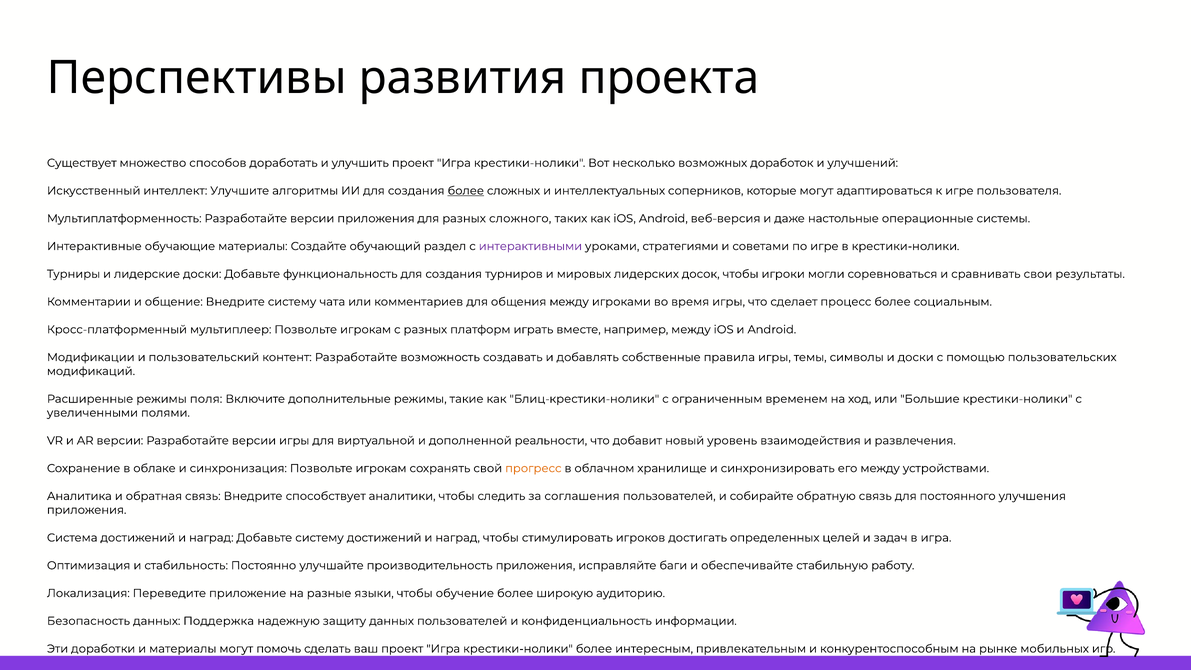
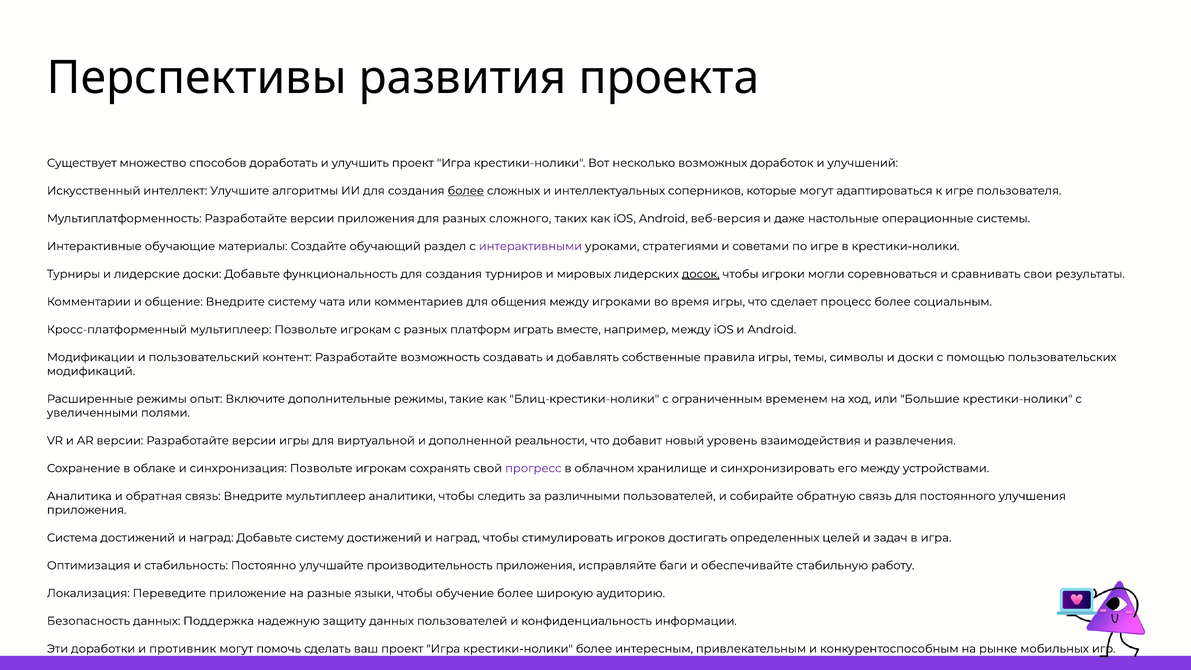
досок underline: none -> present (701, 274)
поля: поля -> опыт (206, 399)
прогресс colour: orange -> purple (533, 468)
Внедрите способствует: способствует -> мультиплеер (326, 496)
соглашения: соглашения -> различными (582, 496)
и материалы: материалы -> противник (183, 649)
